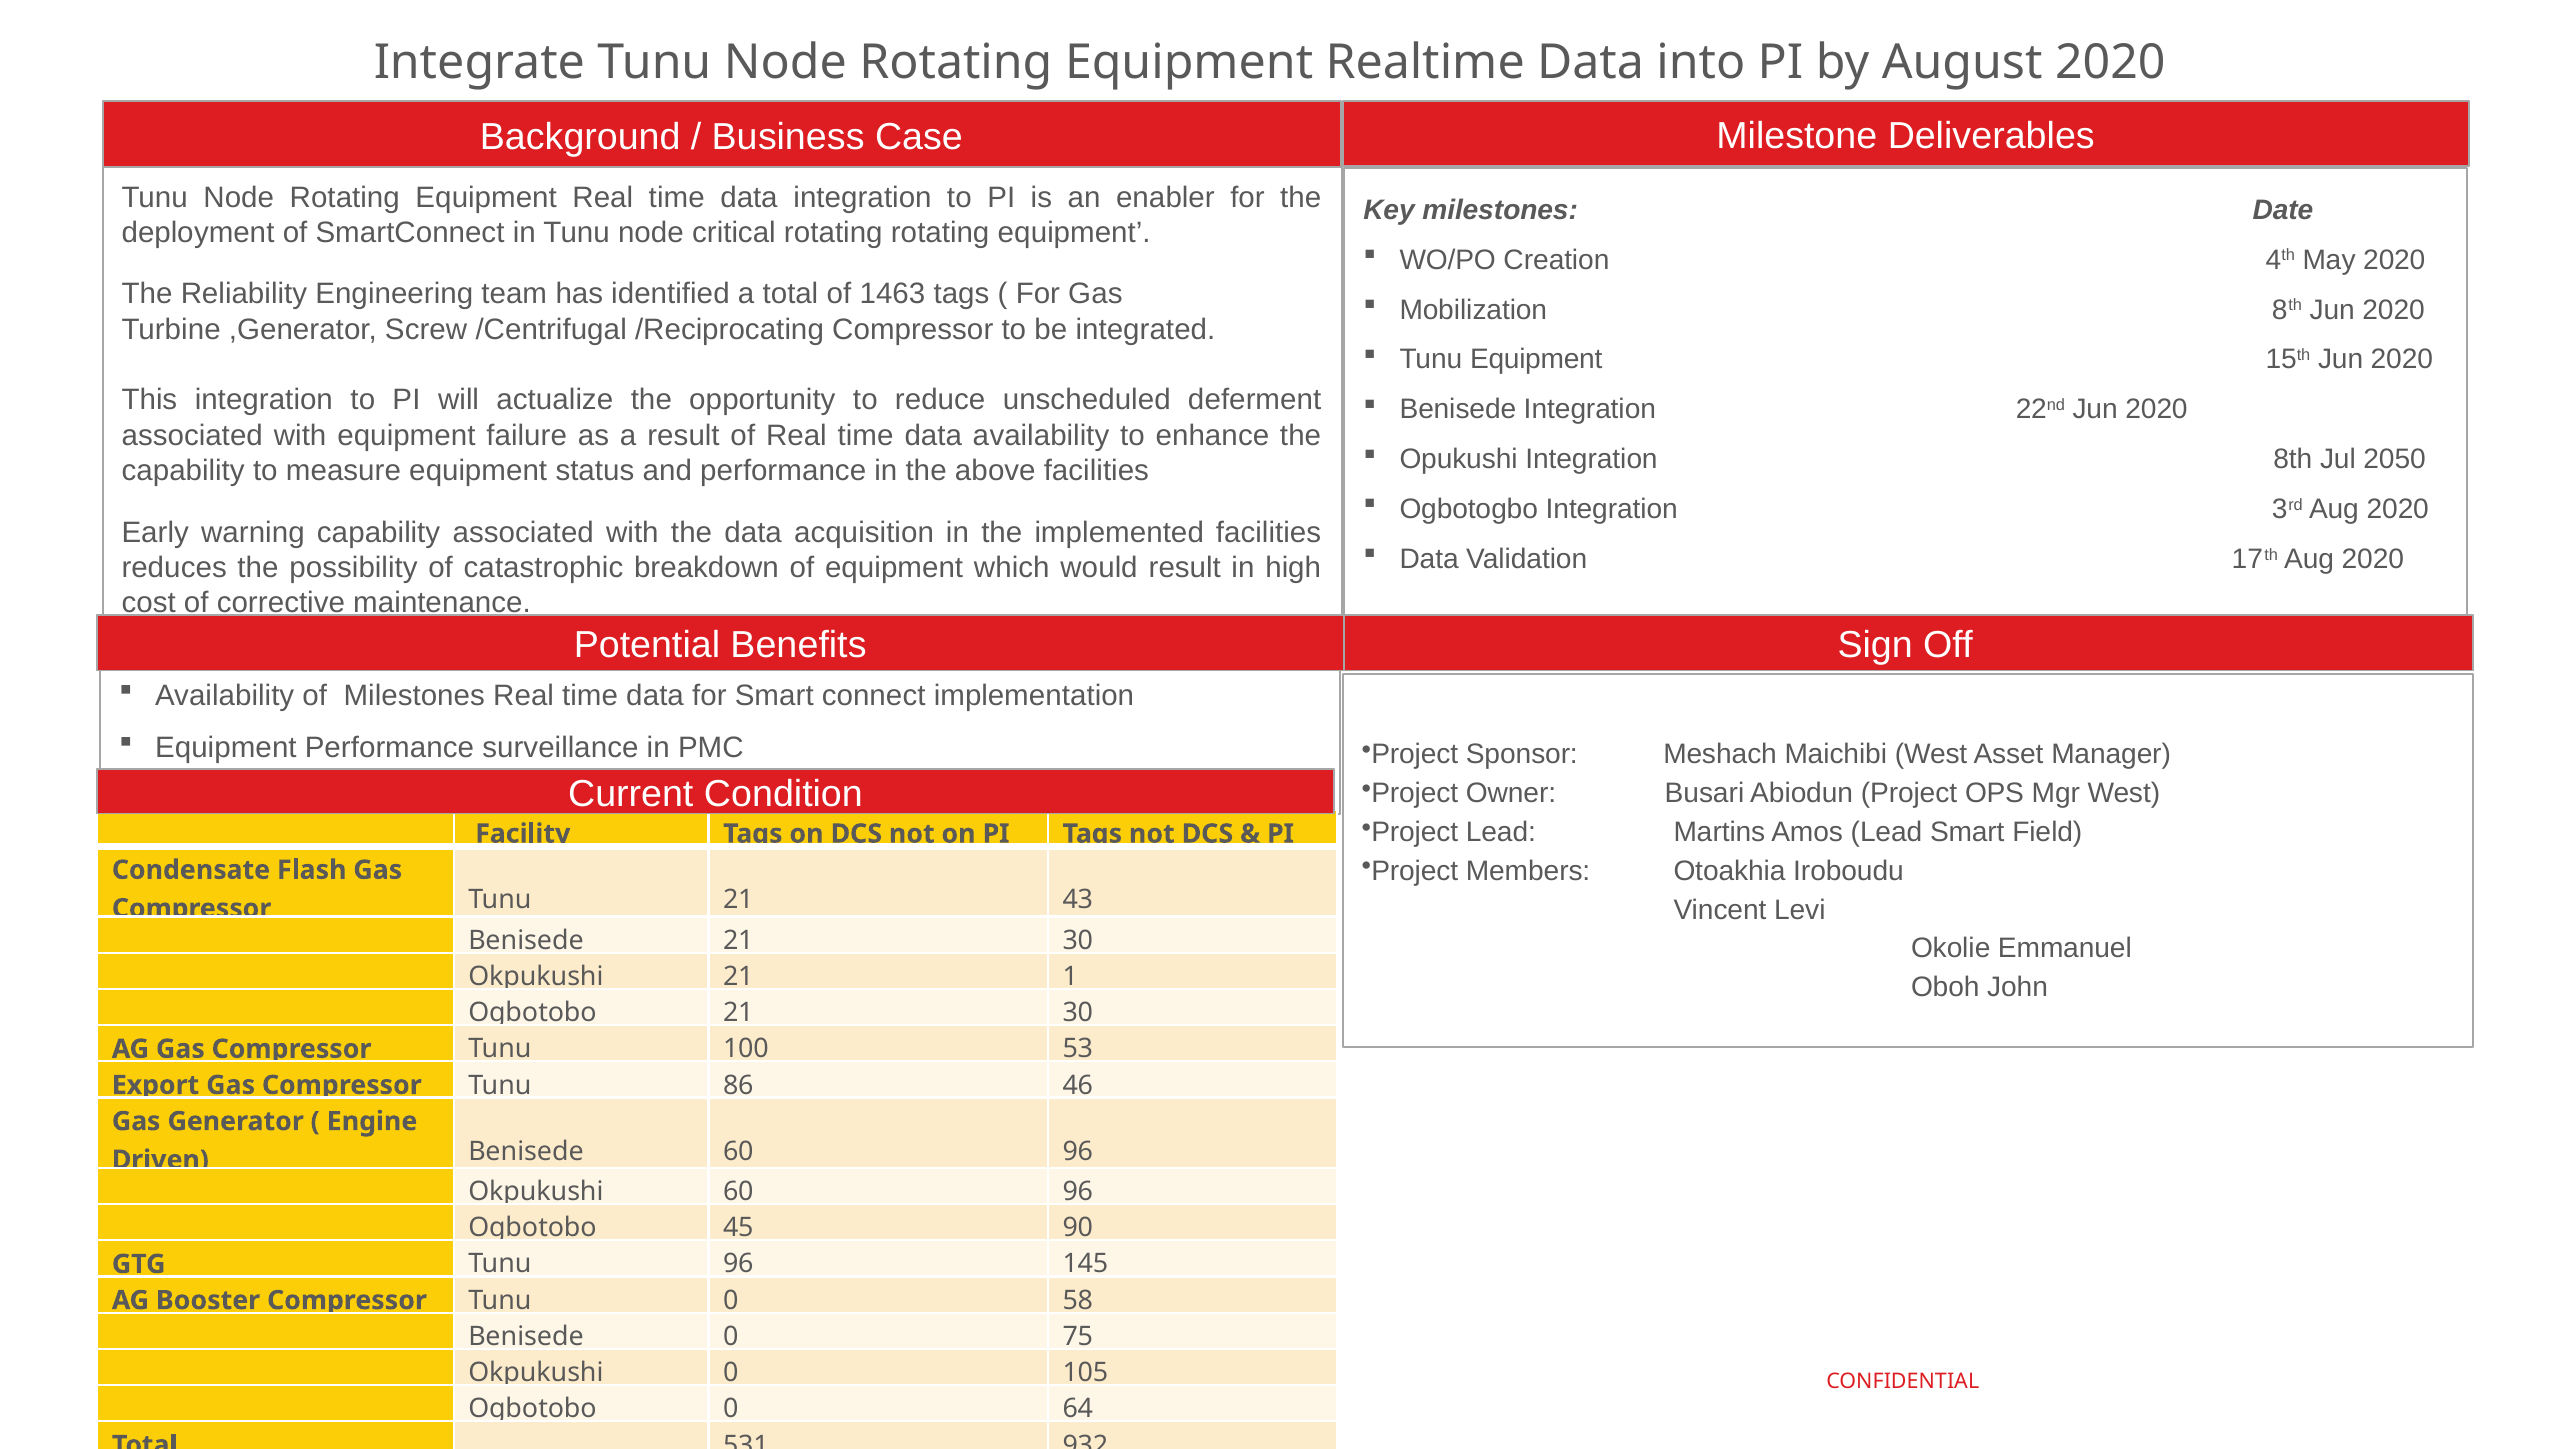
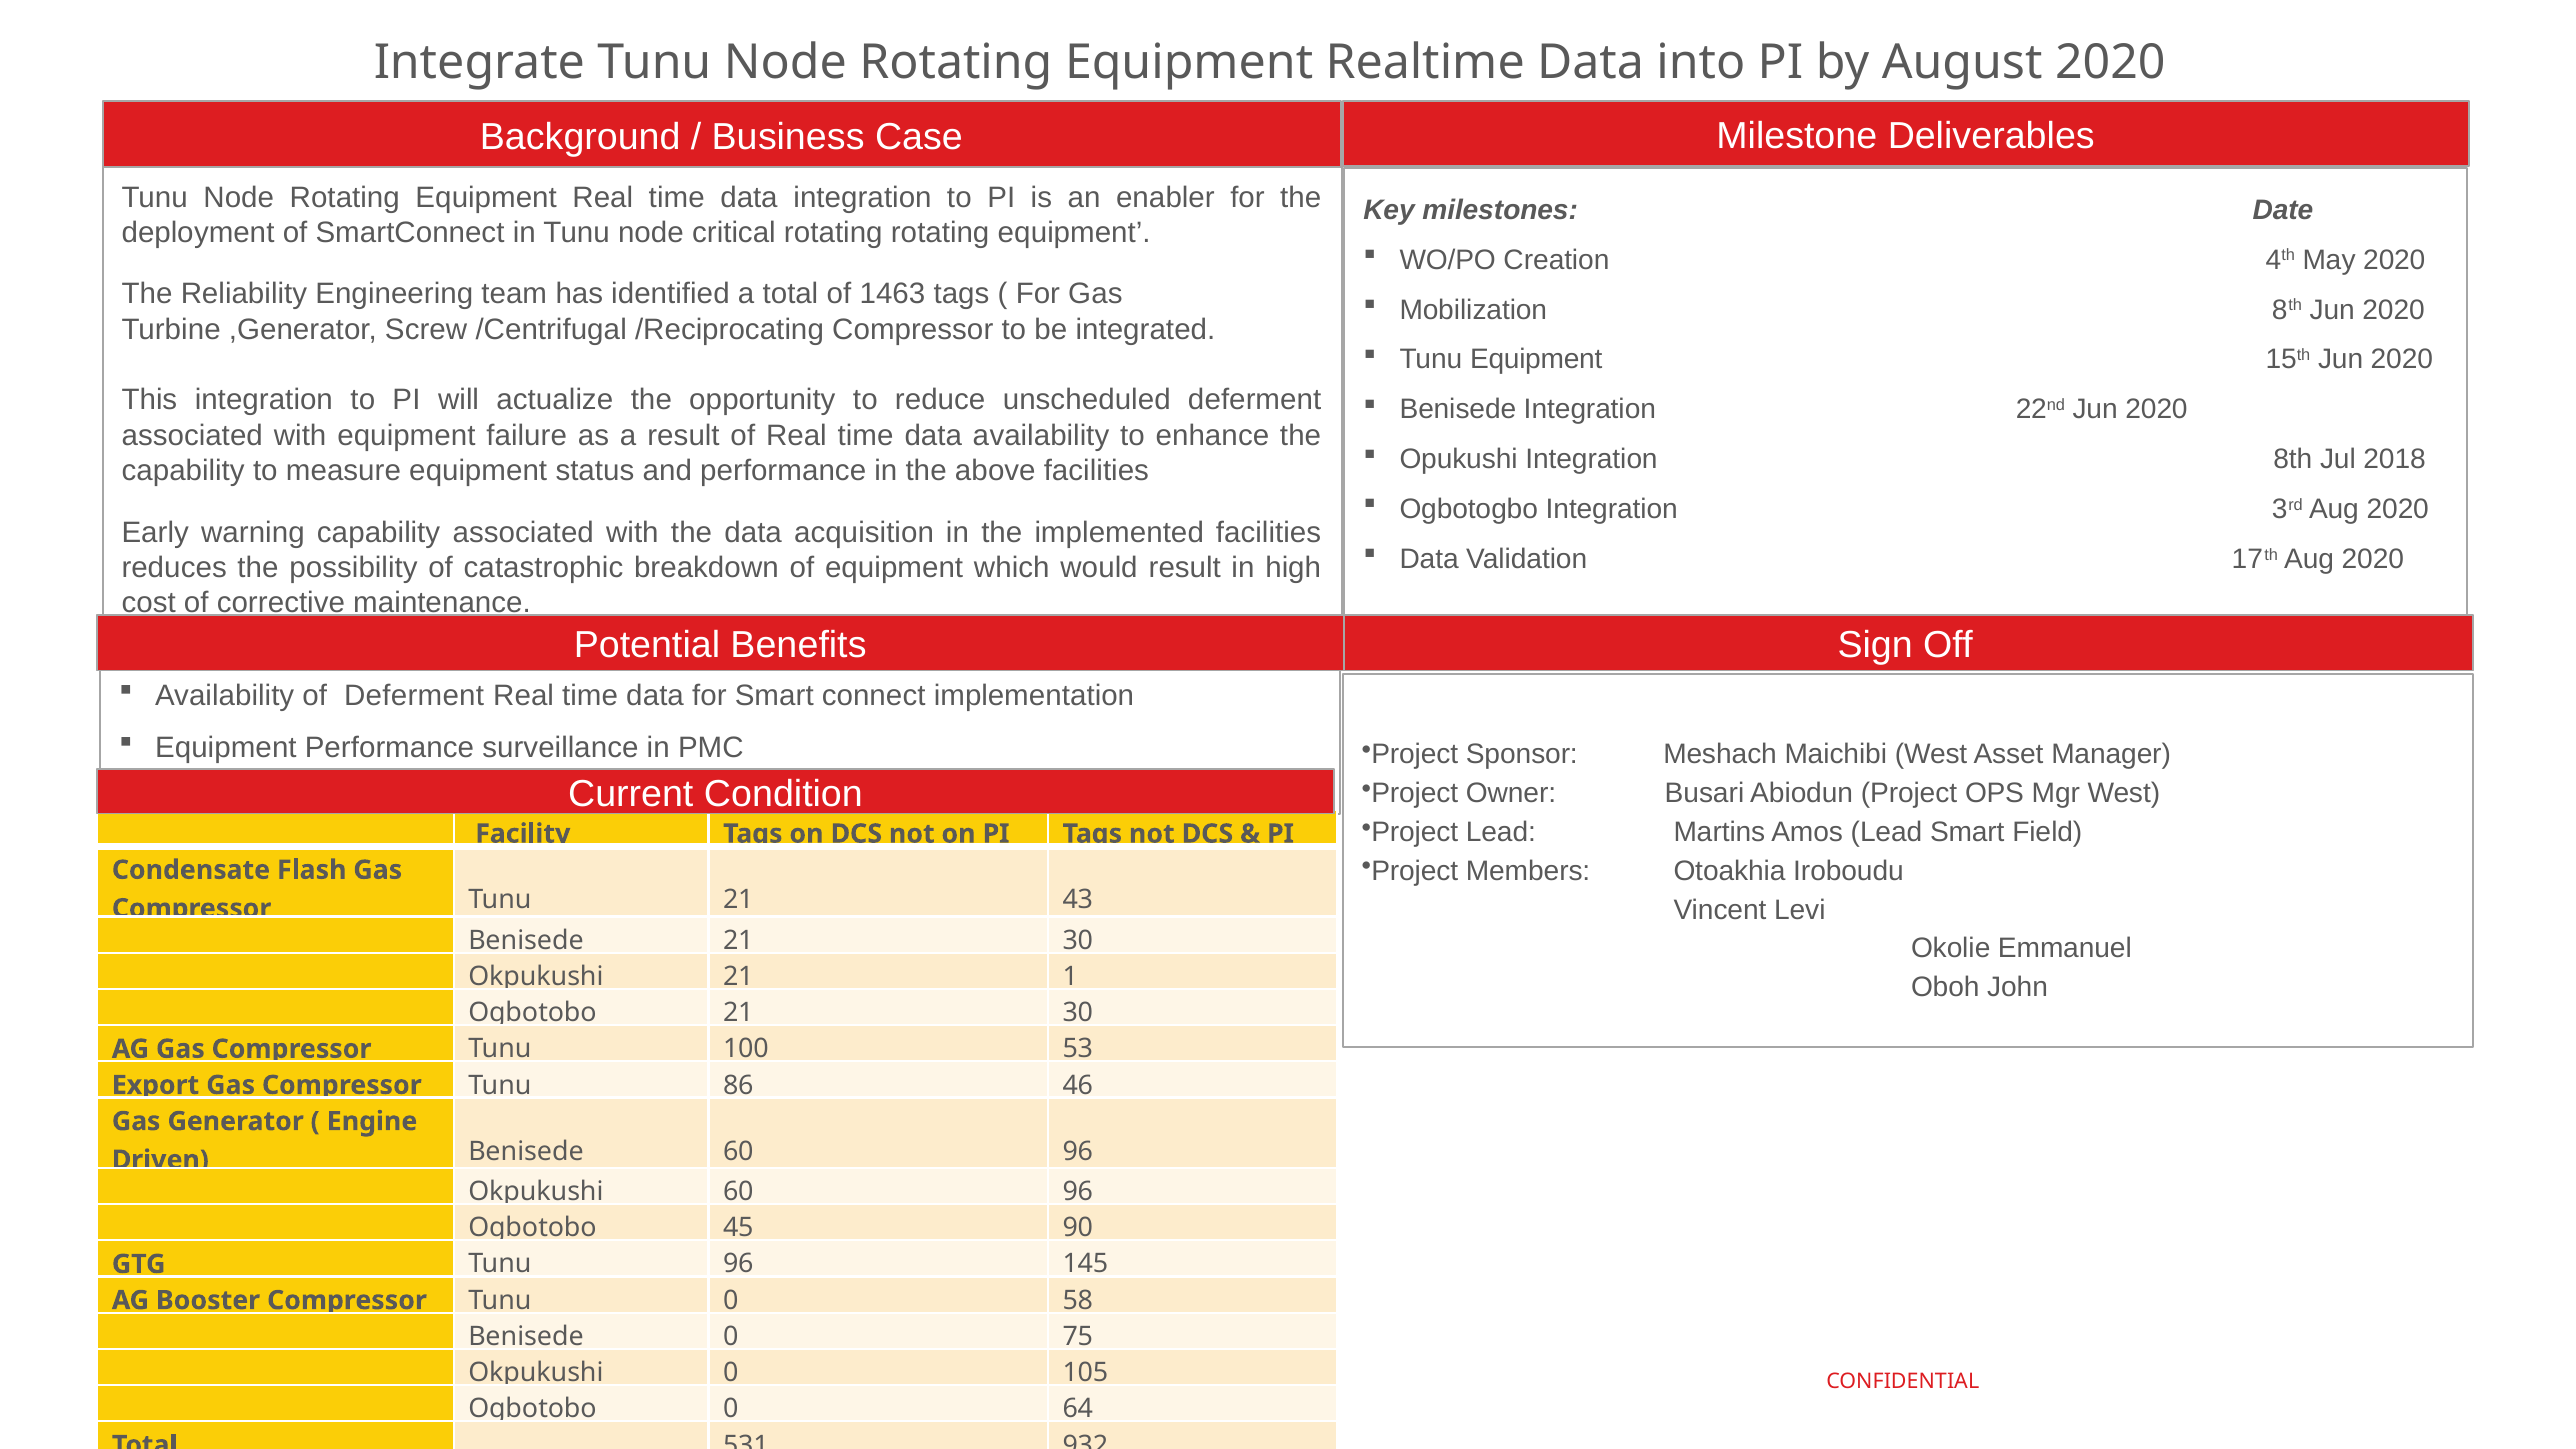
2050: 2050 -> 2018 (2395, 459)
of Milestones: Milestones -> Deferment (414, 696)
